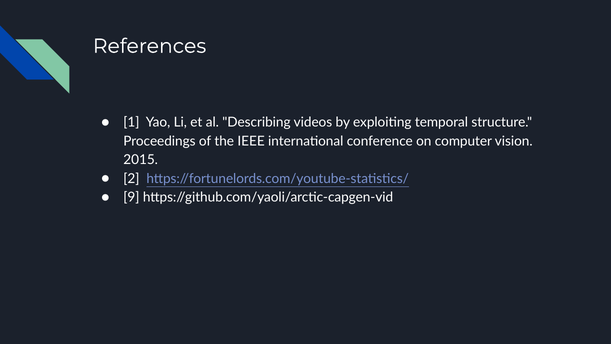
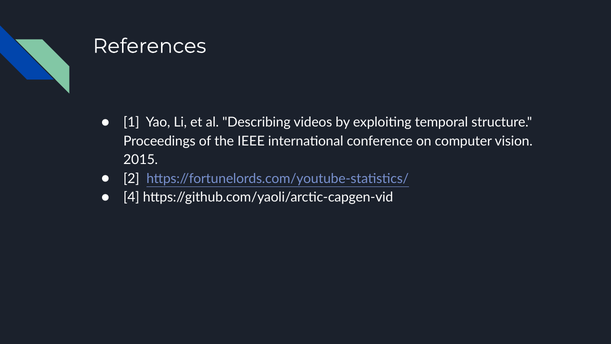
9: 9 -> 4 (131, 197)
